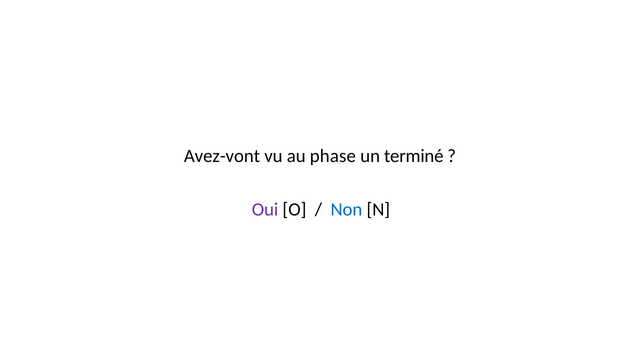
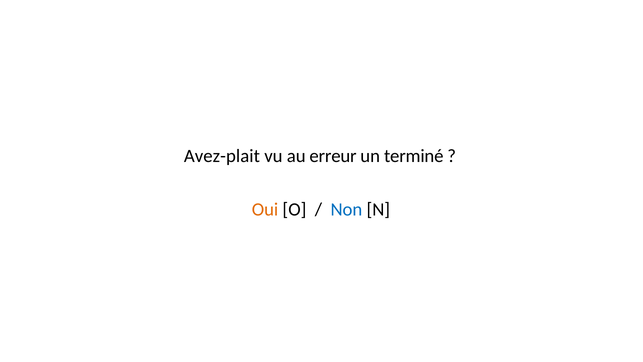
Avez-vont: Avez-vont -> Avez-plait (222, 156)
phase: phase -> erreur (333, 156)
Oui colour: purple -> orange (265, 209)
